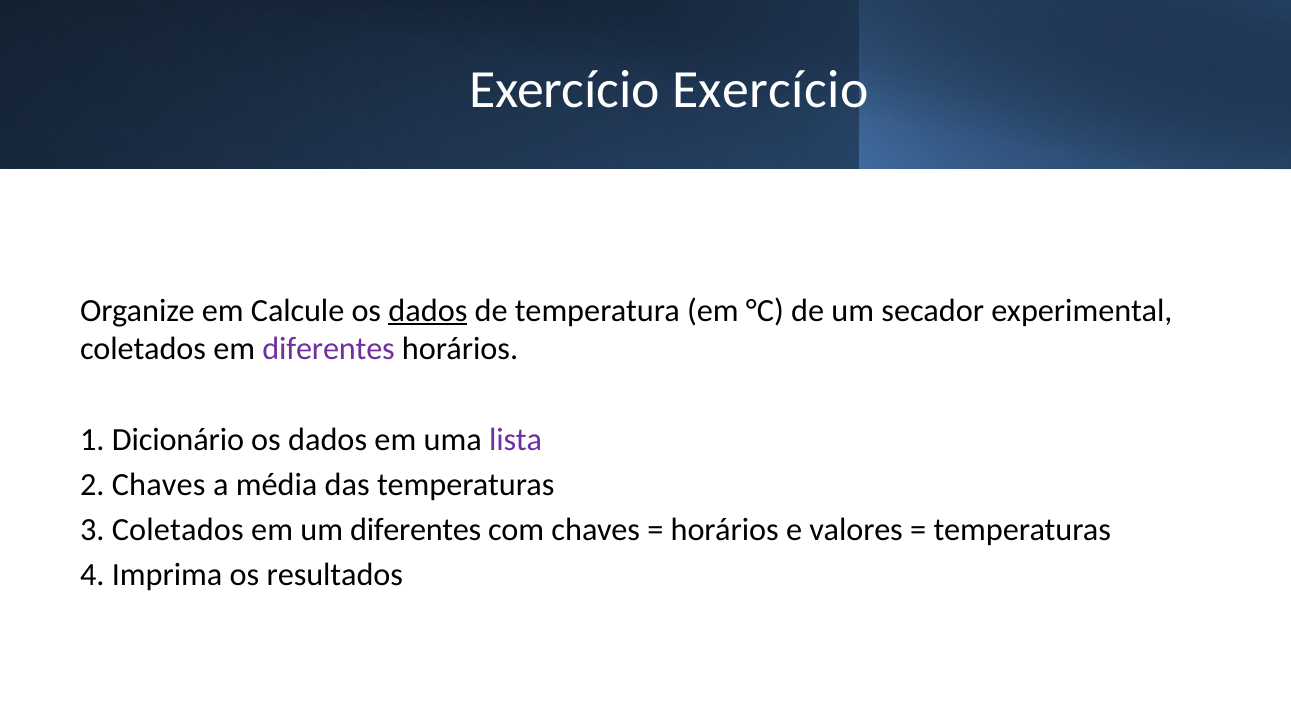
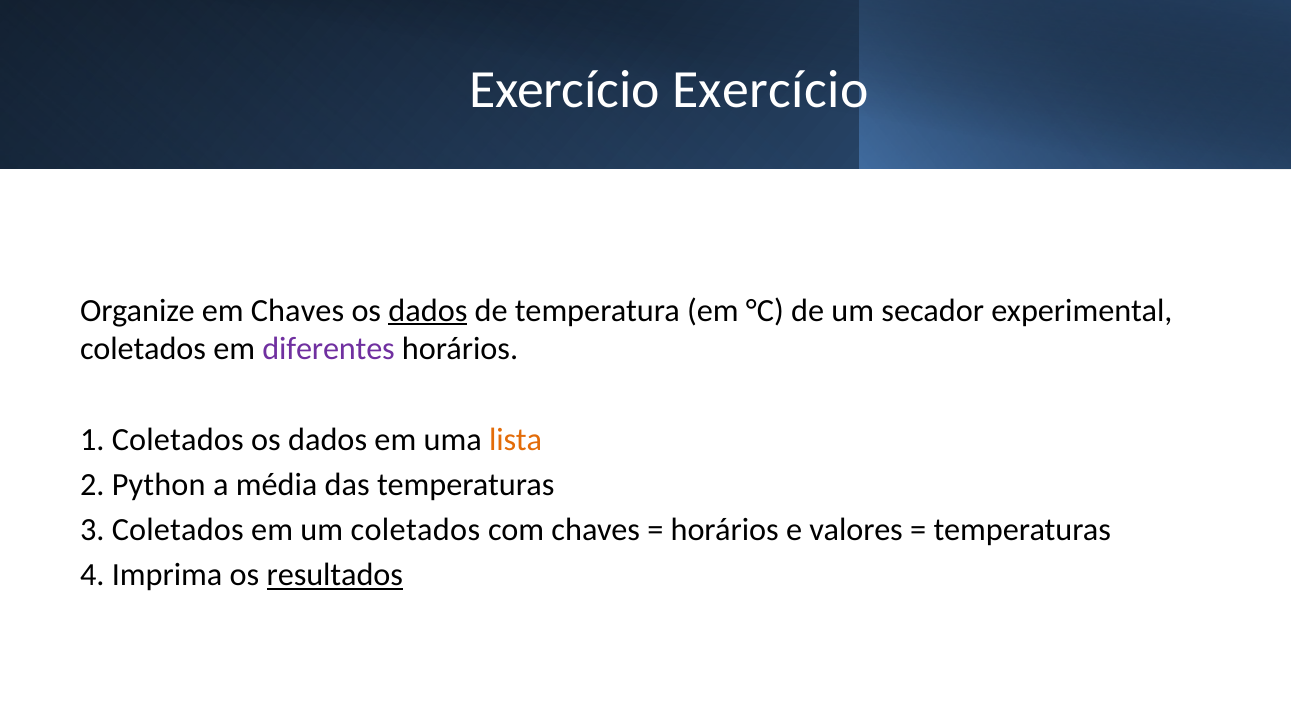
em Calcule: Calcule -> Chaves (298, 310)
1 Dicionário: Dicionário -> Coletados (178, 440)
lista colour: purple -> orange (516, 440)
2 Chaves: Chaves -> Python (159, 485)
um diferentes: diferentes -> coletados (415, 530)
resultados underline: none -> present (335, 575)
